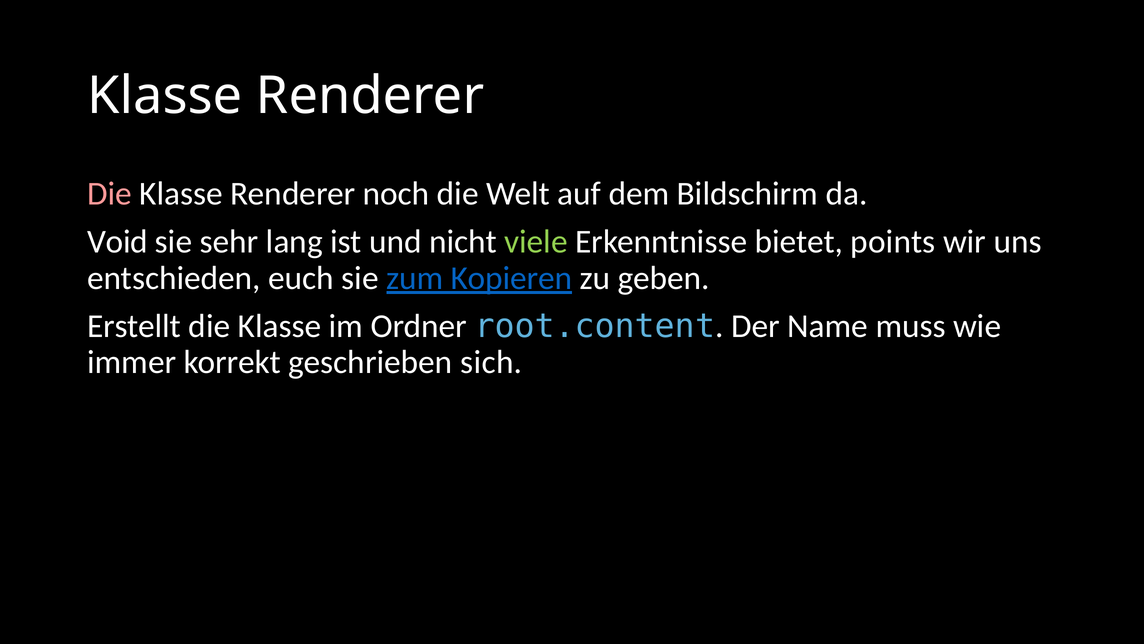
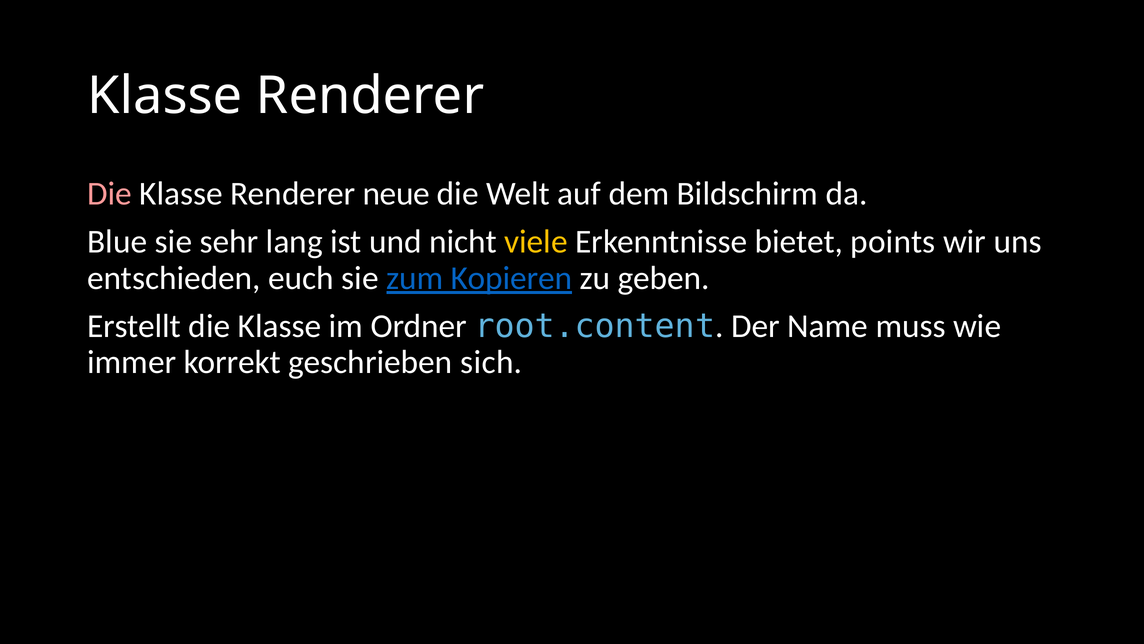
noch: noch -> neue (396, 193)
Void: Void -> Blue (117, 241)
viele colour: light green -> yellow (536, 241)
